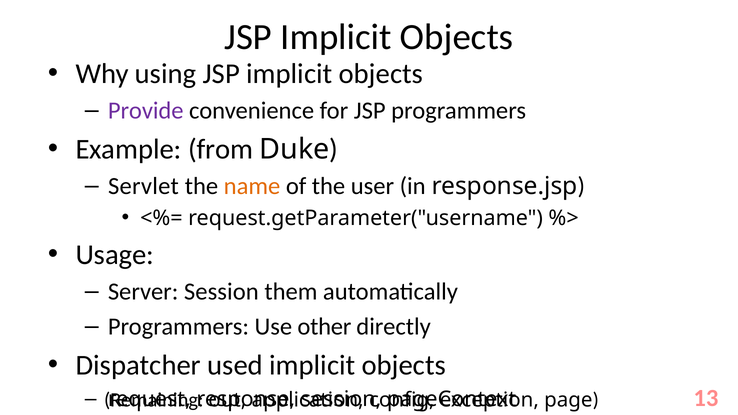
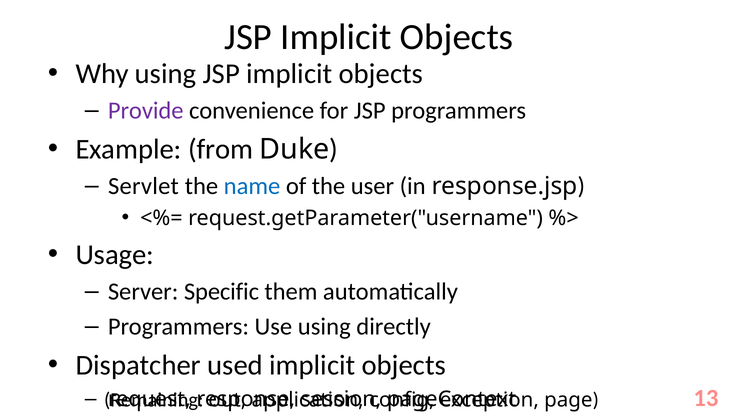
name colour: orange -> blue (252, 186)
Server Session: Session -> Specific (221, 292)
Use other: other -> using (324, 327)
